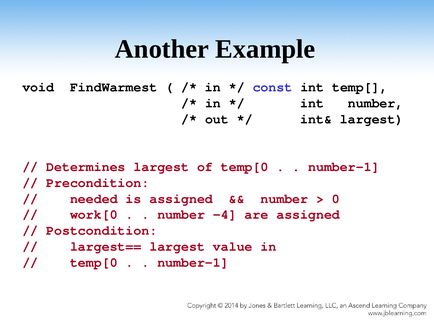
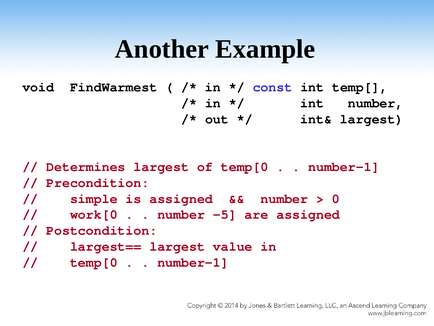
needed: needed -> simple (94, 198)
-4: -4 -> -5 (225, 214)
